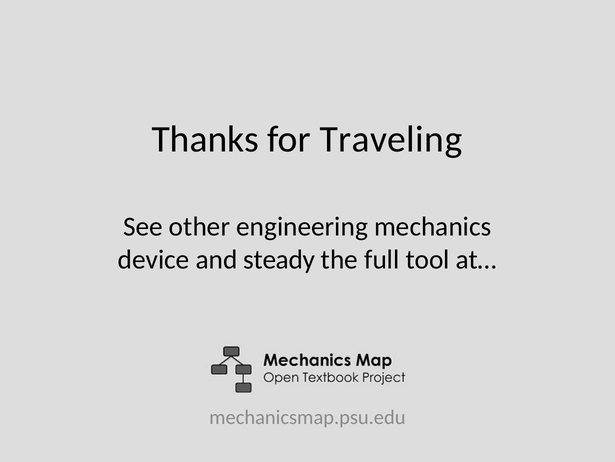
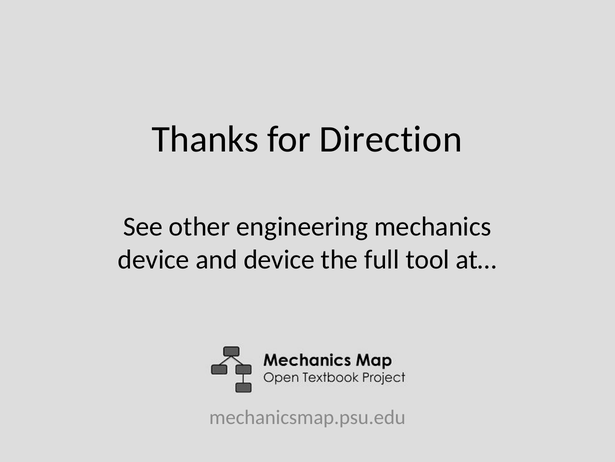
Traveling: Traveling -> Direction (391, 139)
and steady: steady -> device (279, 259)
